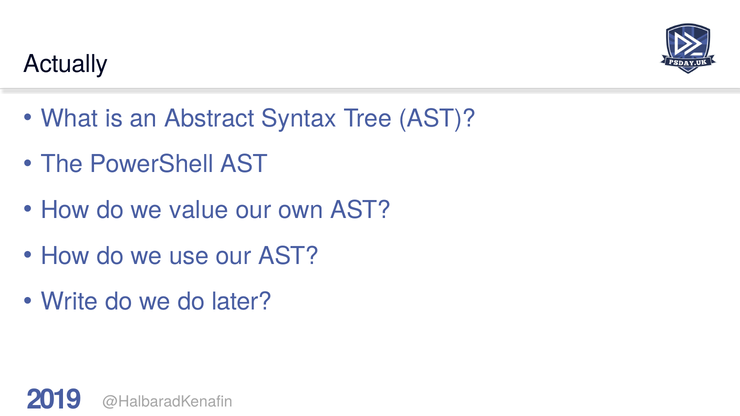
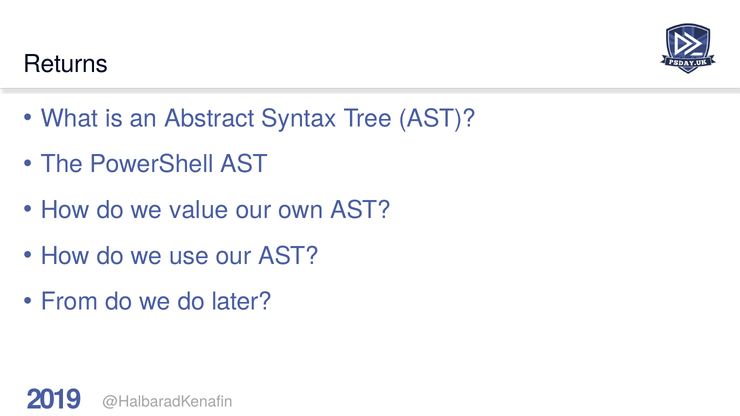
Actually: Actually -> Returns (66, 64)
Write: Write -> From (69, 302)
